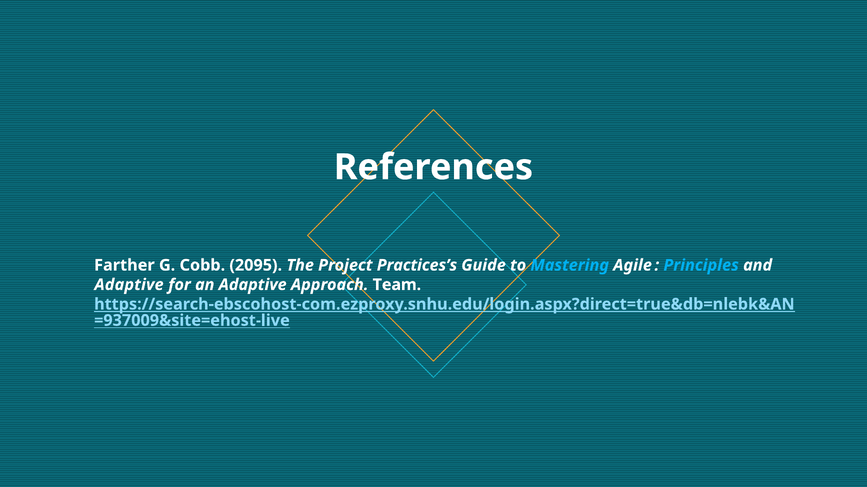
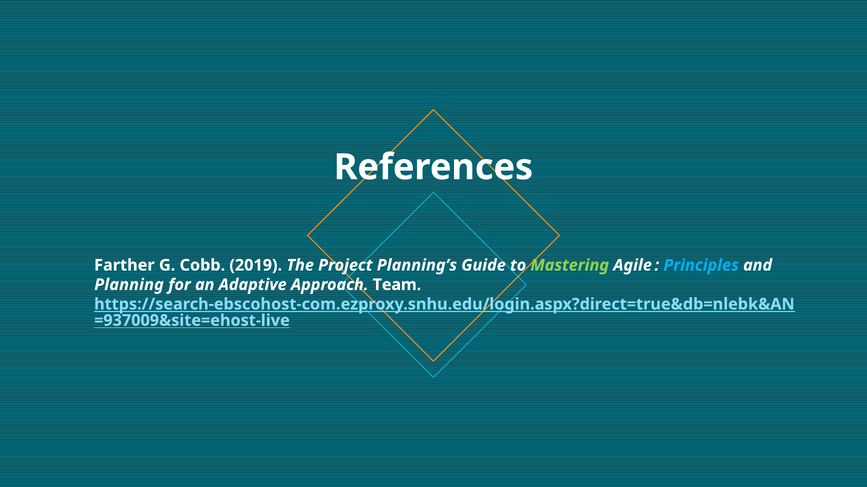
2095: 2095 -> 2019 (256, 266)
Practices’s: Practices’s -> Planning’s (417, 266)
Mastering colour: light blue -> light green (570, 266)
Adaptive: Adaptive -> Planning (129, 285)
